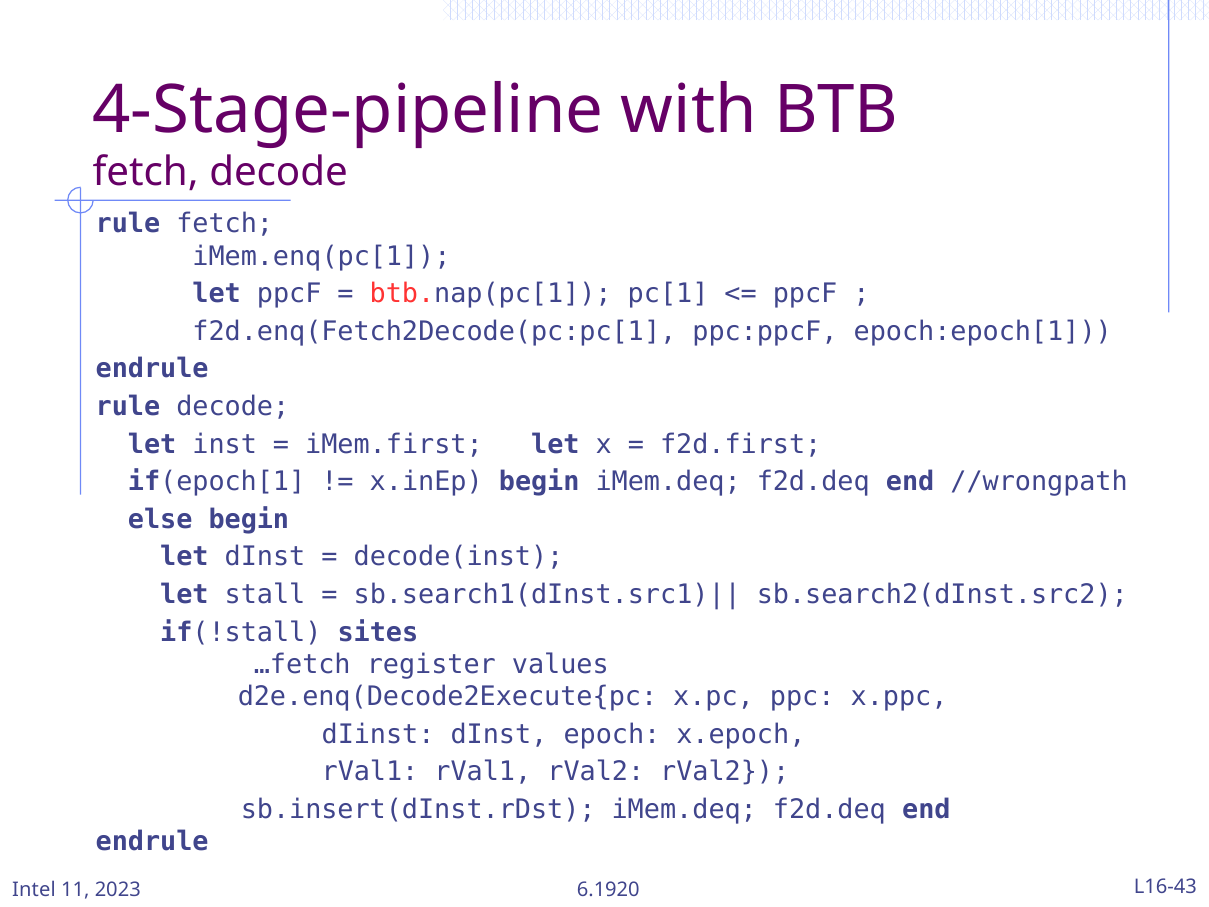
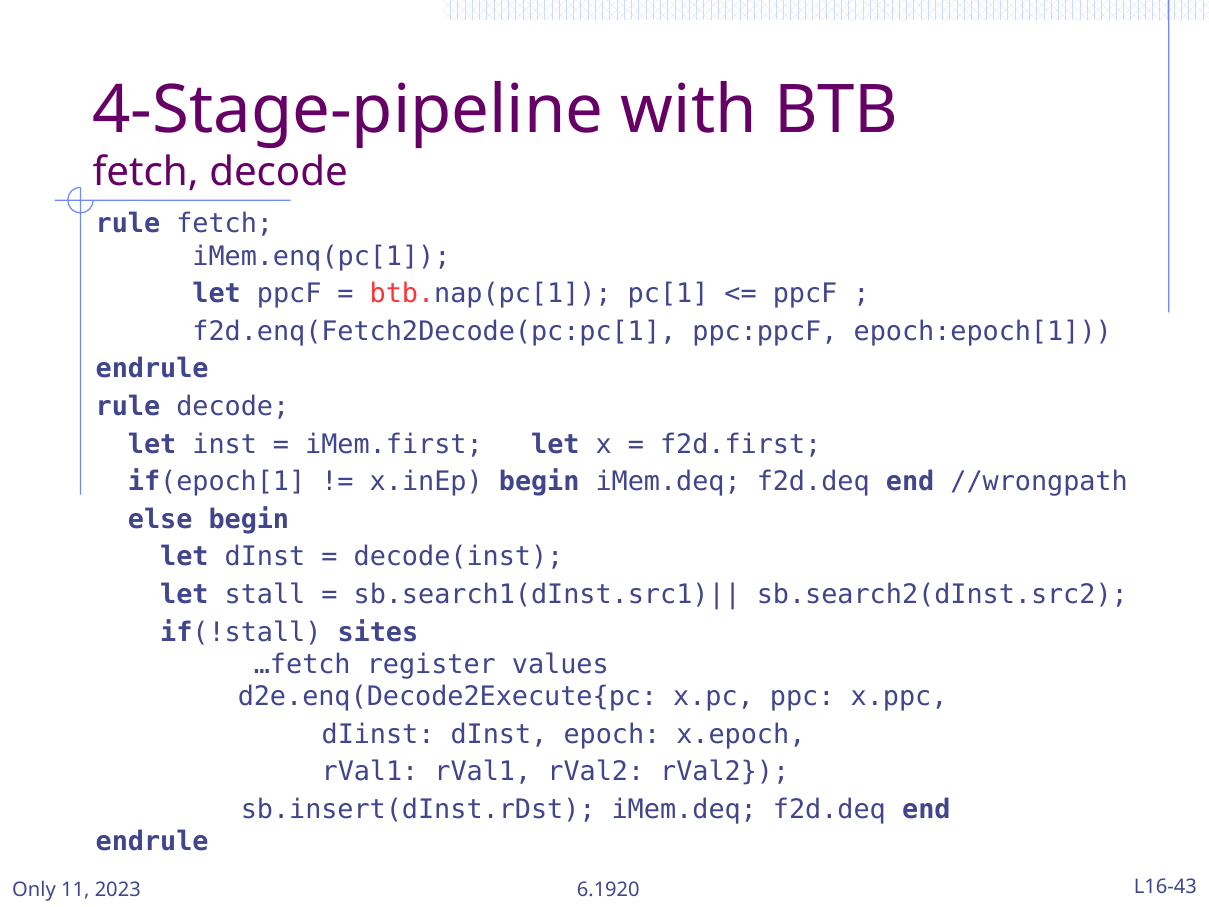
Intel: Intel -> Only (34, 890)
